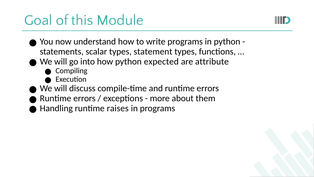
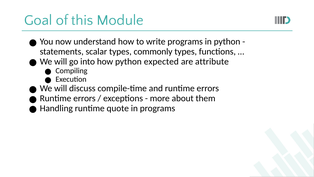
statement: statement -> commonly (153, 52)
raises: raises -> quote (118, 108)
